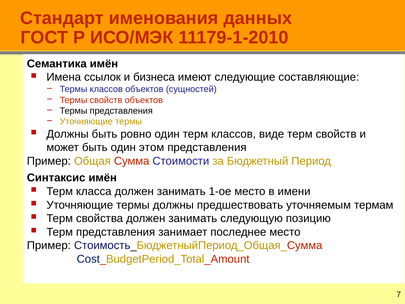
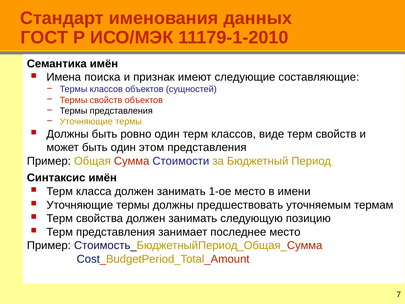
ссылок: ссылок -> поиска (102, 77)
бизнеса: бизнеса -> признак (154, 77)
